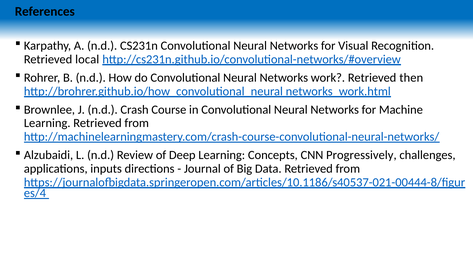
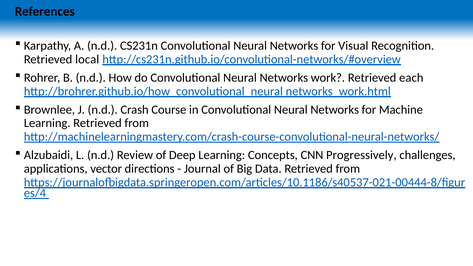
then: then -> each (411, 78)
inputs: inputs -> vector (106, 169)
